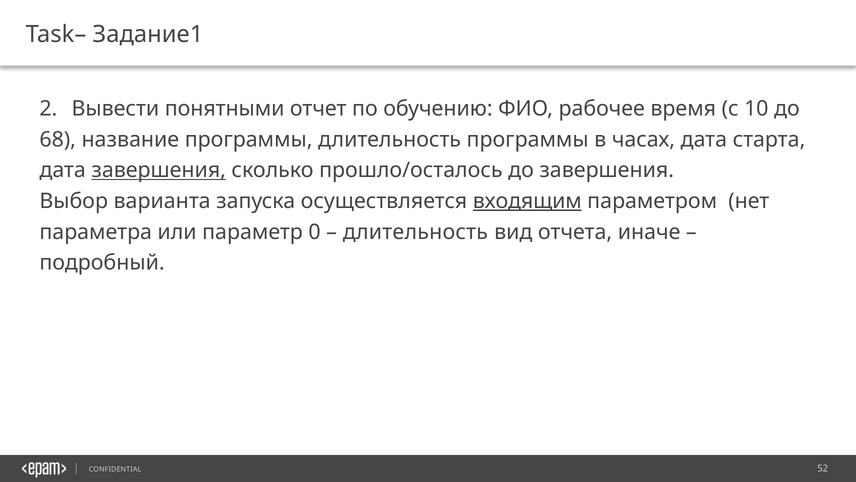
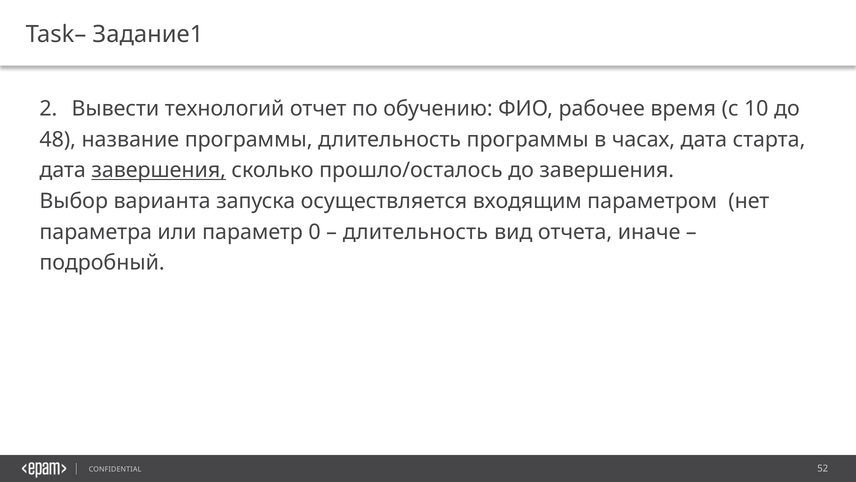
понятными: понятными -> технологий (225, 109)
68: 68 -> 48 (58, 139)
входящим underline: present -> none (527, 201)
